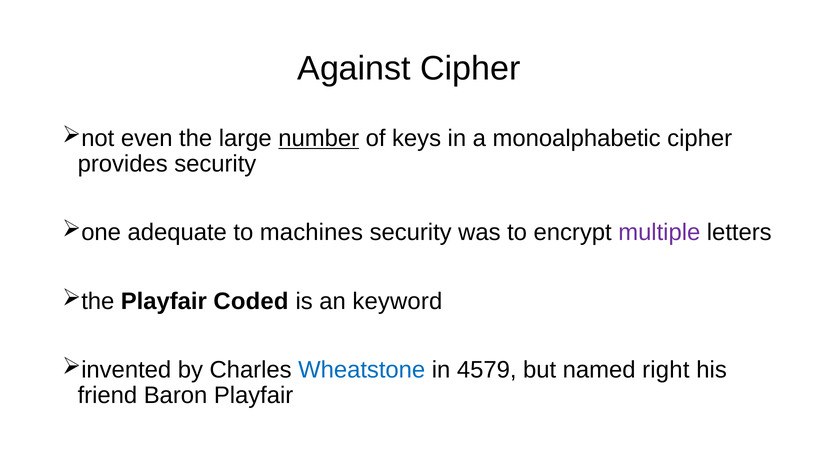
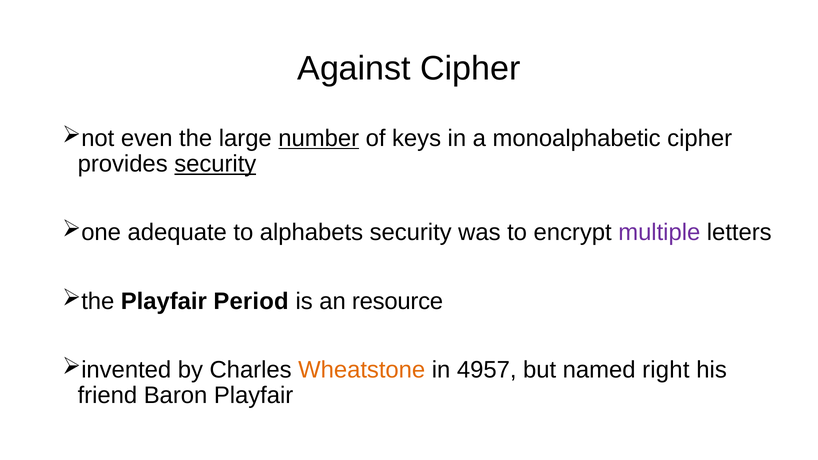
security underline: none -> present (215, 164)
machines: machines -> alphabets (311, 233)
Coded: Coded -> Period (251, 301)
keyword: keyword -> resource (398, 301)
Wheatstone colour: blue -> orange (362, 370)
4579: 4579 -> 4957 (487, 370)
